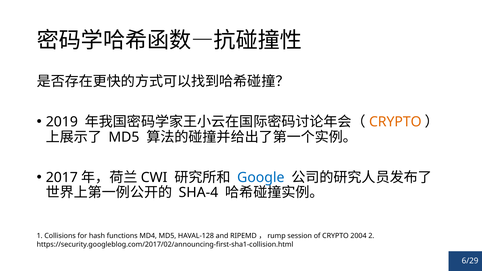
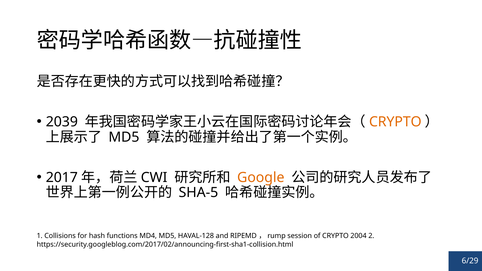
2019: 2019 -> 2039 (62, 122)
Google colour: blue -> orange (261, 178)
SHA-4: SHA-4 -> SHA-5 (198, 193)
